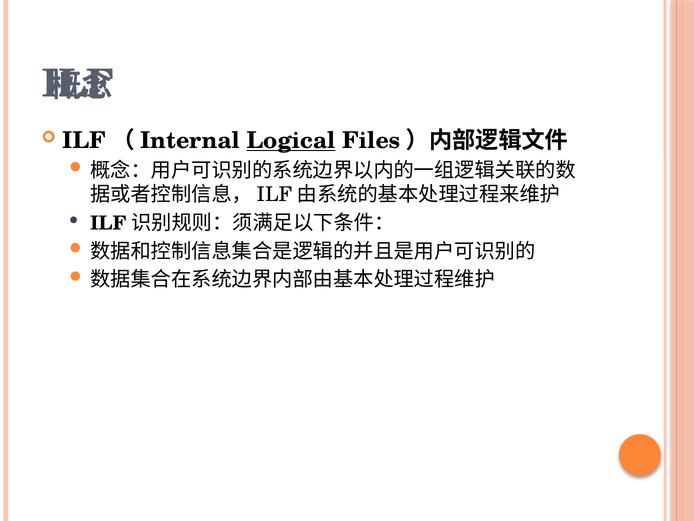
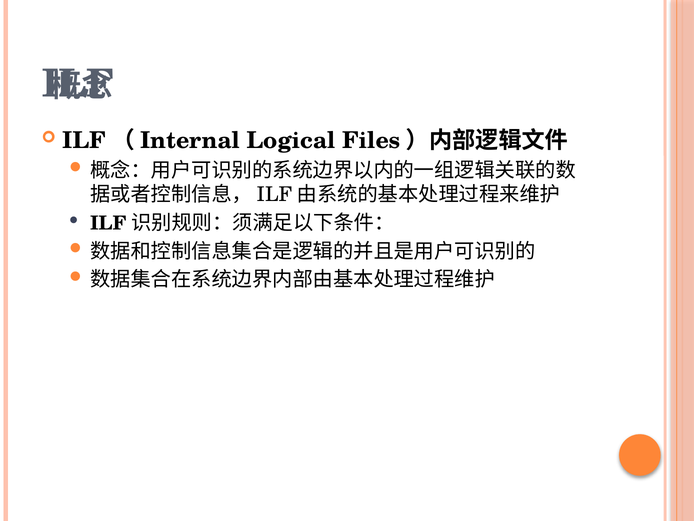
Logical underline: present -> none (291, 140)
